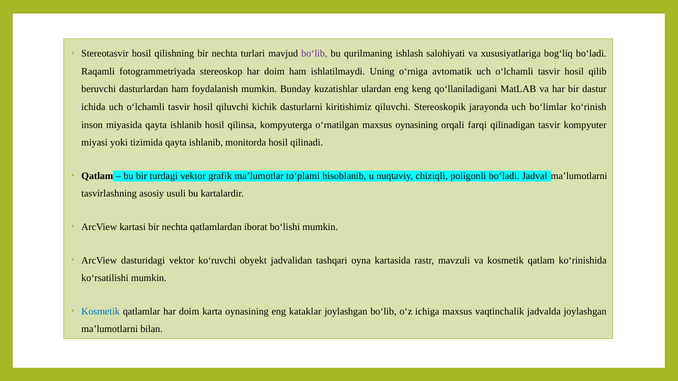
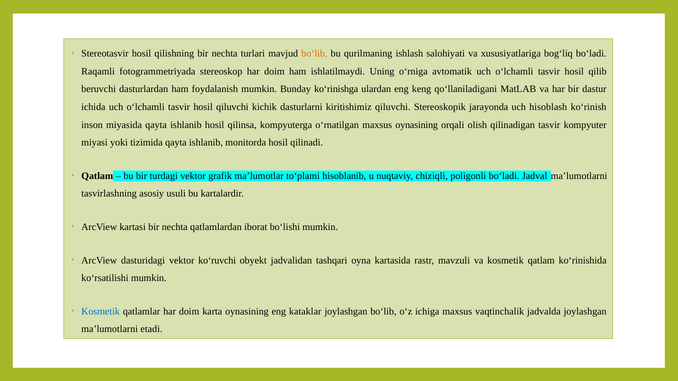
boʻlib colour: purple -> orange (314, 54)
kuzatishlar: kuzatishlar -> koʻrinishga (336, 89)
boʻlimlar: boʻlimlar -> hisoblash (548, 107)
farqi: farqi -> olish (477, 125)
bilan: bilan -> etadi (151, 329)
